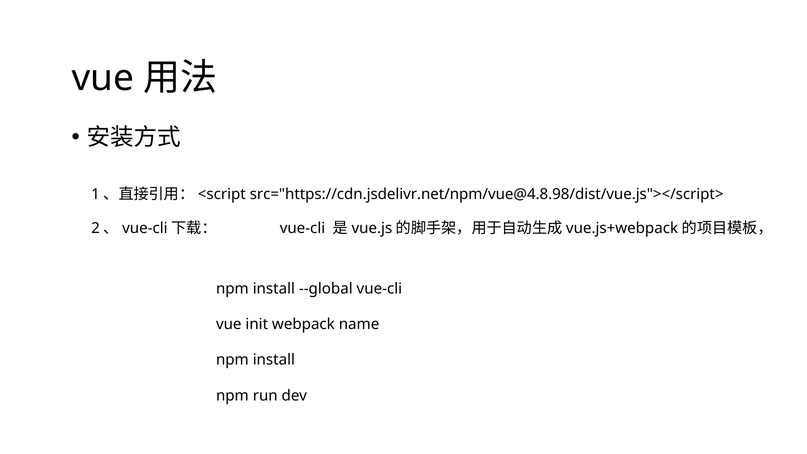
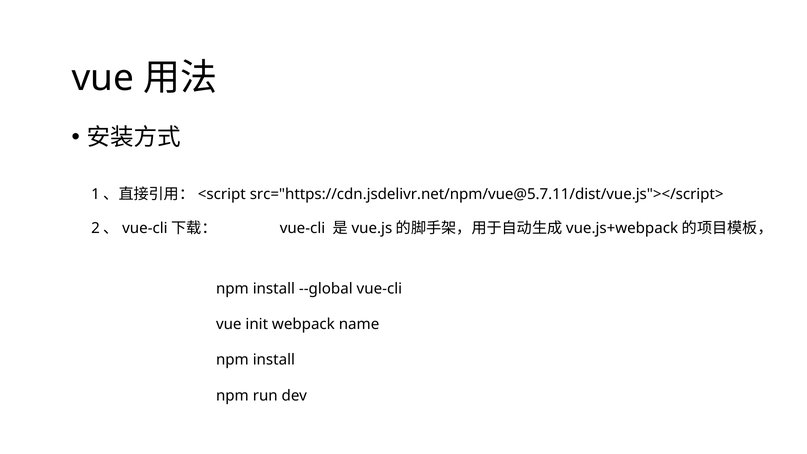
src="https://cdn.jsdelivr.net/npm/vue@4.8.98/dist/vue.js"></script>: src="https://cdn.jsdelivr.net/npm/vue@4.8.98/dist/vue.js"></script> -> src="https://cdn.jsdelivr.net/npm/vue@5.7.11/dist/vue.js"></script> (487, 194)
